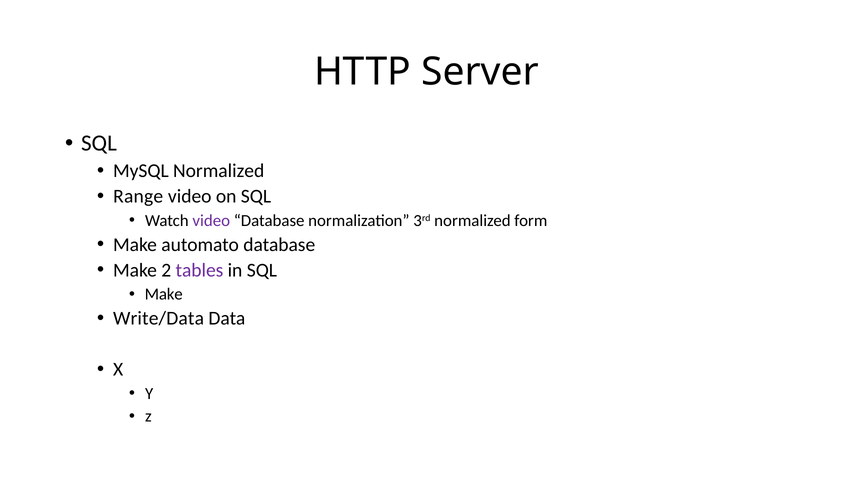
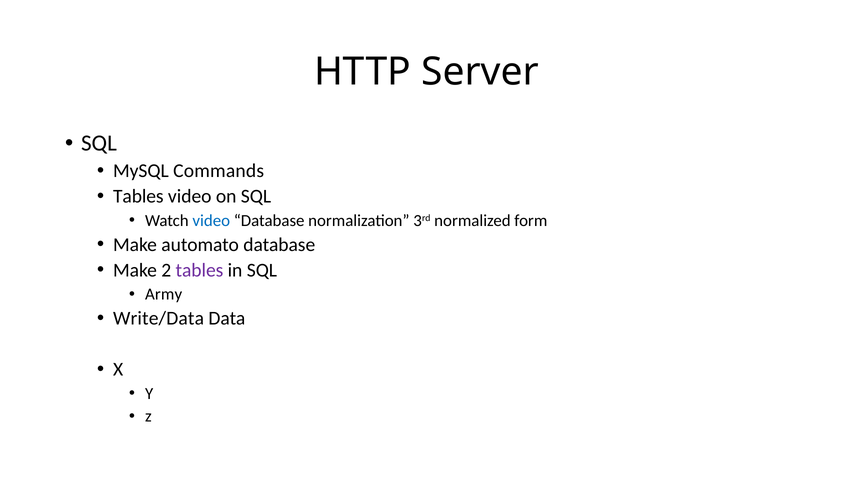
MySQL Normalized: Normalized -> Commands (219, 171)
Range: Range -> Tables (138, 196)
video colour: purple -> blue (211, 220)
Make: Make -> Army (164, 294)
